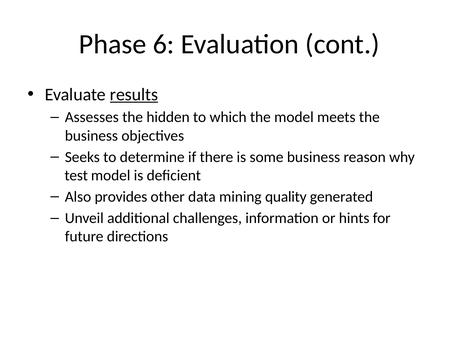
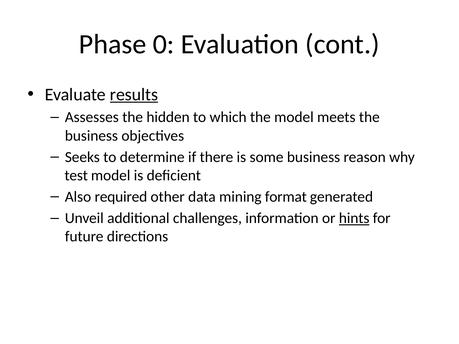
6: 6 -> 0 (164, 44)
provides: provides -> required (121, 197)
quality: quality -> format (286, 197)
hints underline: none -> present (354, 218)
